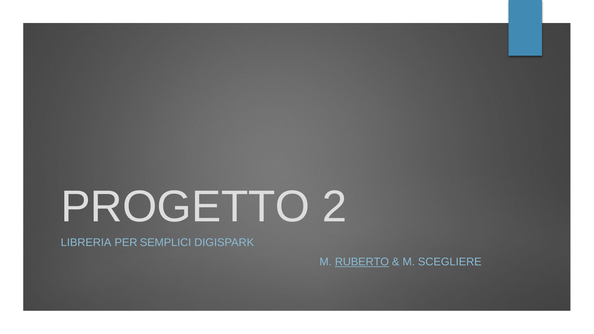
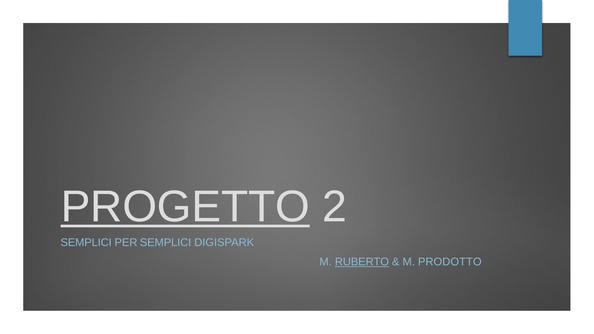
PROGETTO underline: none -> present (185, 207)
LIBRERIA: LIBRERIA -> SEMPLICI (86, 242)
SCEGLIERE: SCEGLIERE -> PRODOTTO (450, 262)
